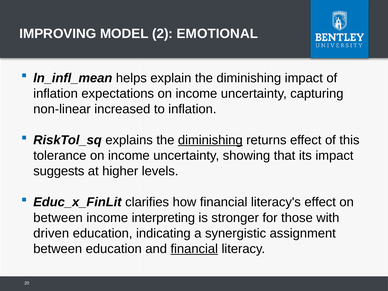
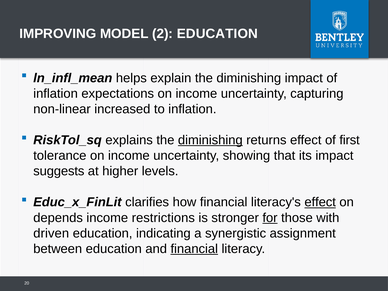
2 EMOTIONAL: EMOTIONAL -> EDUCATION (217, 34)
this: this -> first (350, 140)
effect underline: none -> present (320, 202)
between: between -> depends (58, 218)
interpreting: interpreting -> restrictions (163, 218)
for underline: none -> present (270, 218)
